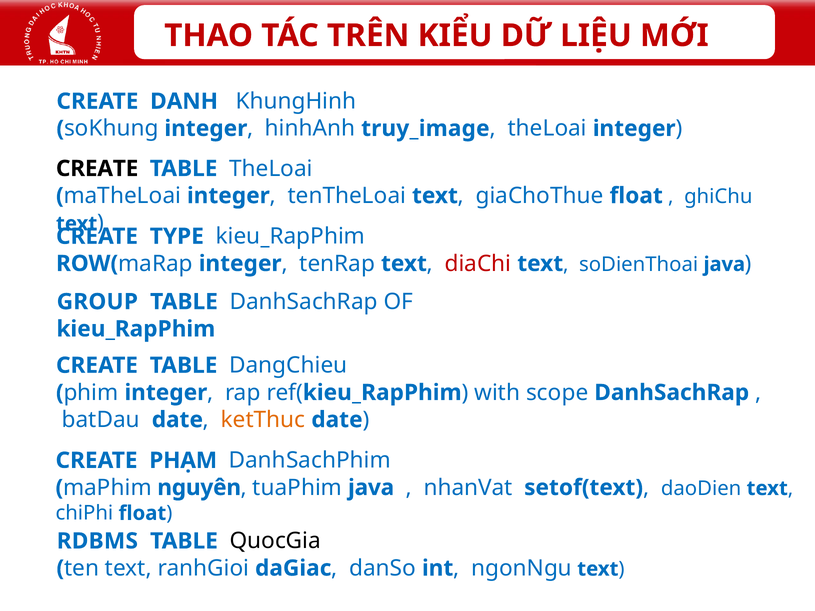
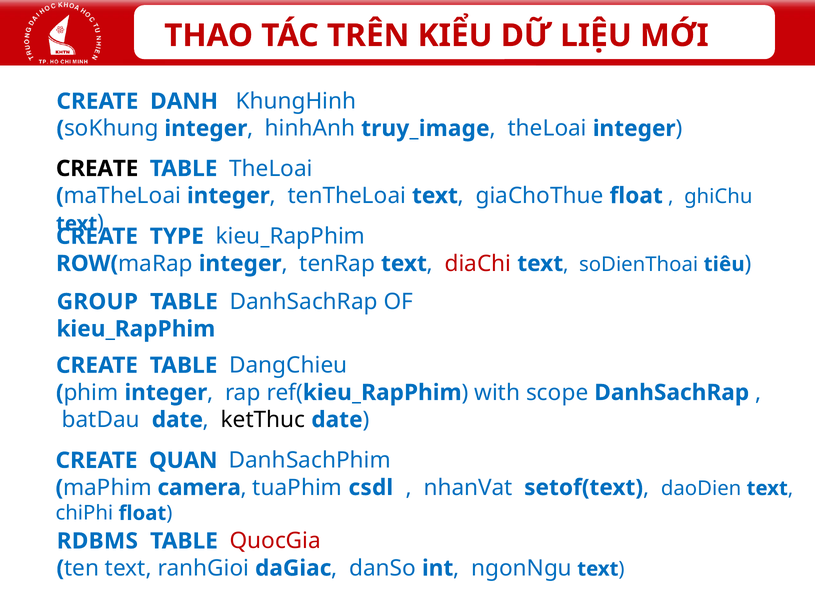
soDienThoai java: java -> tiêu (724, 264)
ketThuc colour: orange -> black (263, 420)
PHẠM: PHẠM -> QUAN (183, 461)
nguyên: nguyên -> camera (199, 488)
tuaPhim java: java -> csdl (371, 488)
QuocGia colour: black -> red (275, 541)
